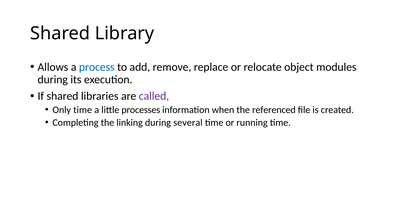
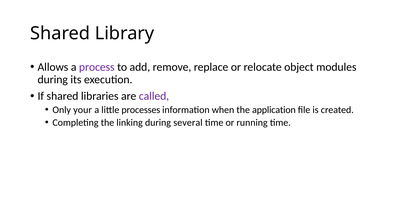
process colour: blue -> purple (97, 67)
Only time: time -> your (83, 110)
referenced: referenced -> application (274, 110)
